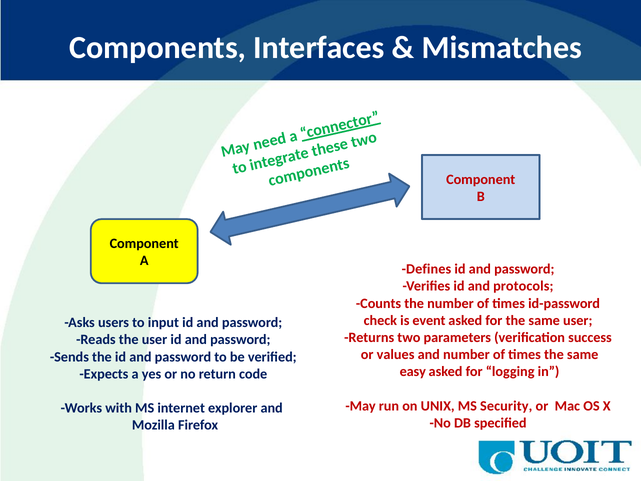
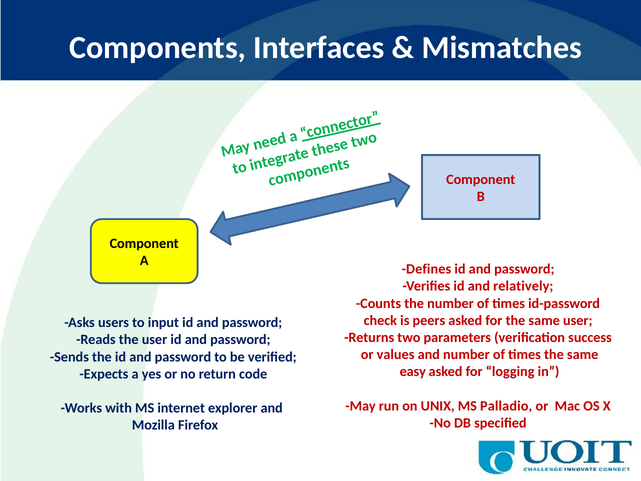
protocols: protocols -> relatively (523, 286)
event: event -> peers (429, 320)
Security: Security -> Palladio (506, 406)
